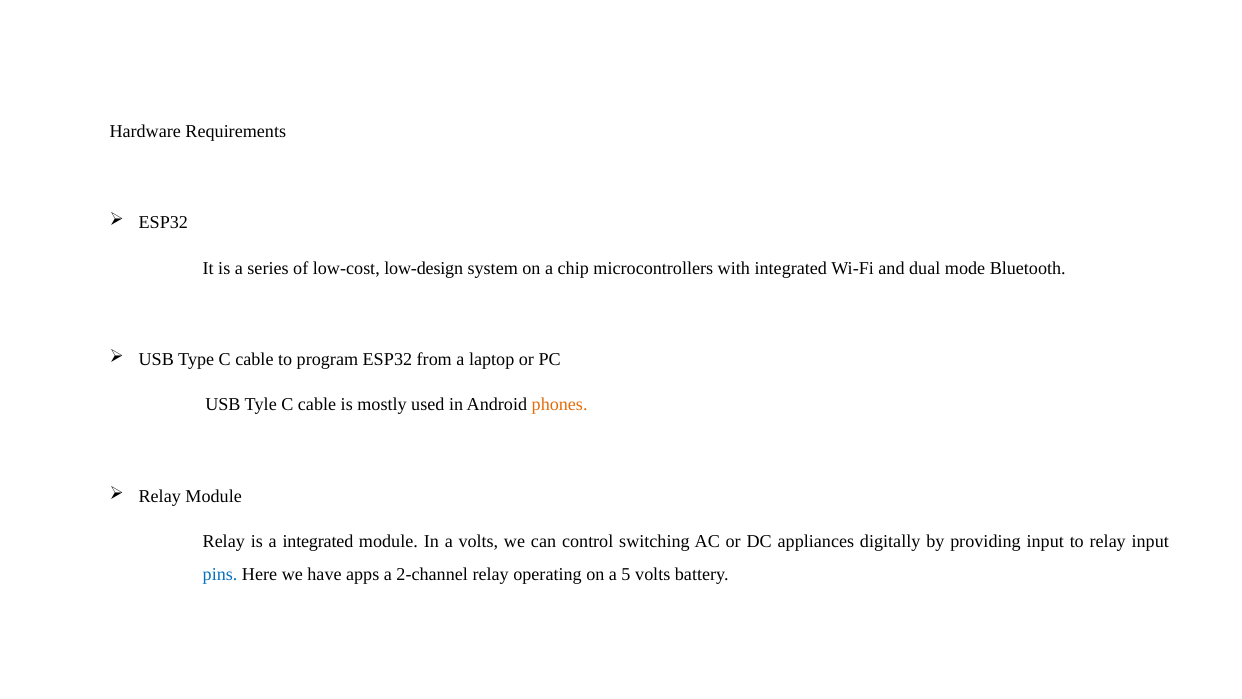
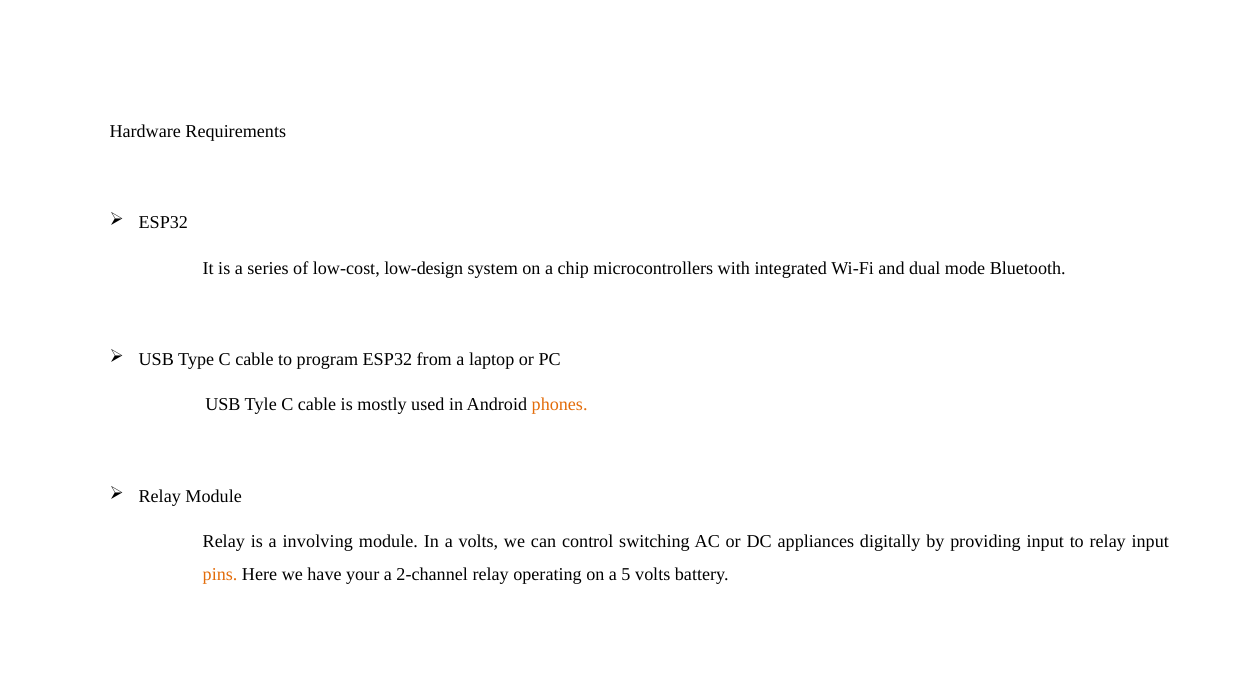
a integrated: integrated -> involving (318, 541)
pins colour: blue -> orange (220, 574)
apps: apps -> your (363, 574)
